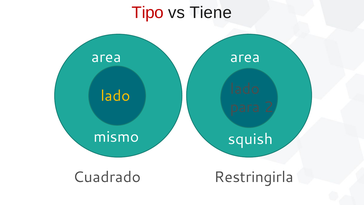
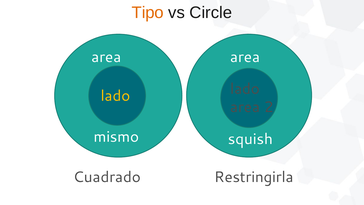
Tipo colour: red -> orange (148, 13)
Tiene: Tiene -> Circle (211, 13)
para: para -> area (245, 107)
